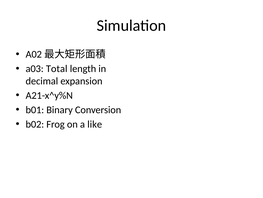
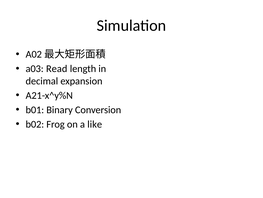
Total: Total -> Read (57, 69)
